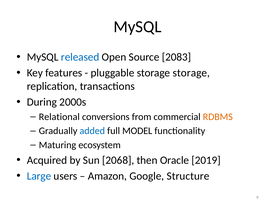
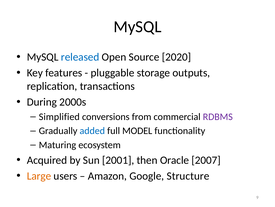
2083: 2083 -> 2020 (177, 57)
storage storage: storage -> outputs (191, 73)
Relational: Relational -> Simplified (59, 116)
RDBMS colour: orange -> purple (218, 116)
2068: 2068 -> 2001 (118, 160)
2019: 2019 -> 2007 (206, 160)
Large colour: blue -> orange (39, 175)
